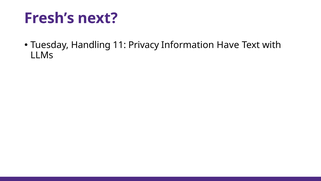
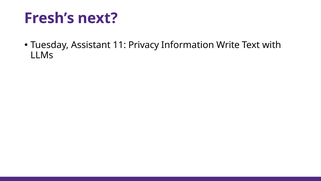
Handling: Handling -> Assistant (91, 45)
Have: Have -> Write (228, 45)
